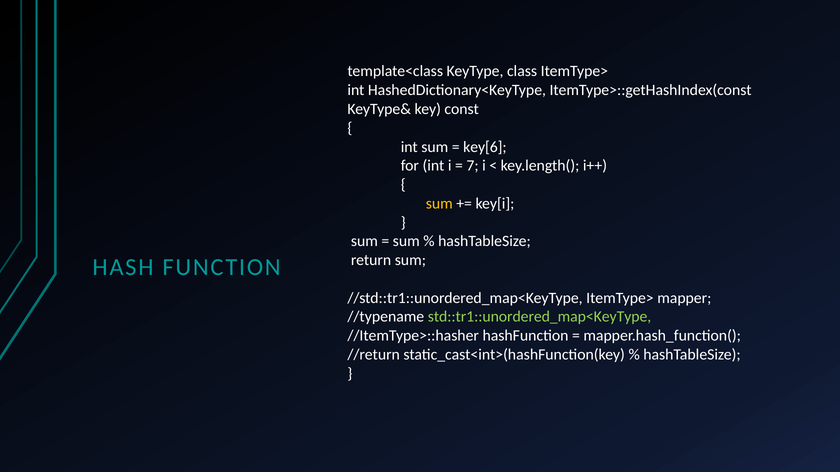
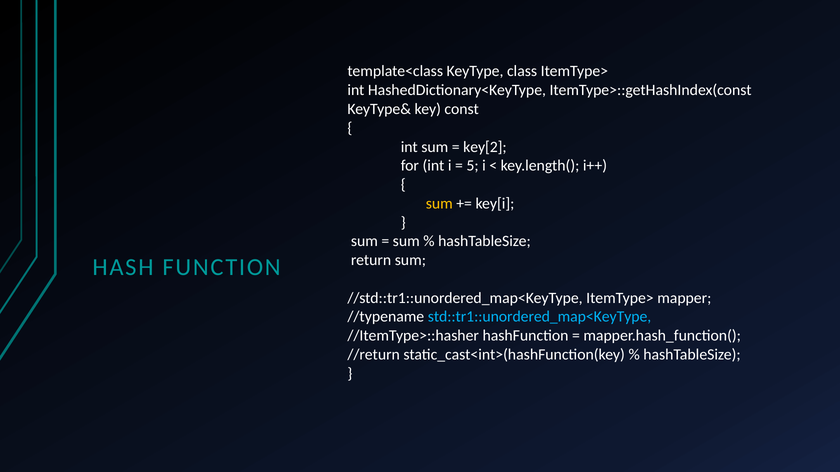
key[6: key[6 -> key[2 (485, 147)
7: 7 -> 5 (473, 166)
std::tr1::unordered_map<KeyType colour: light green -> light blue (540, 317)
